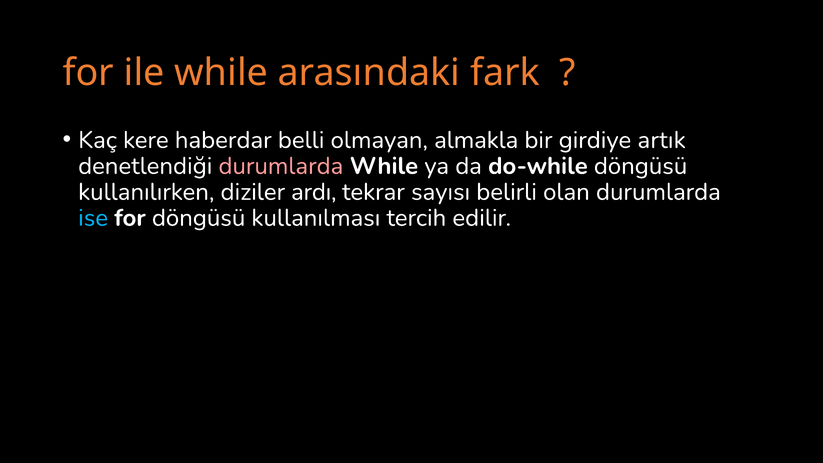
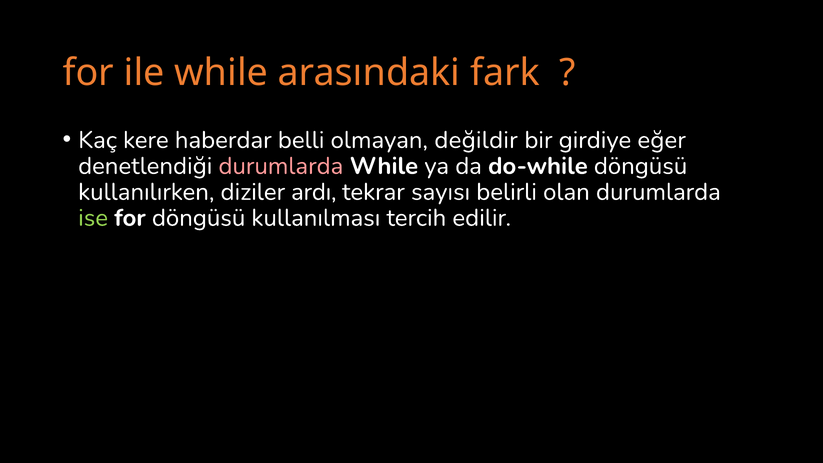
almakla: almakla -> değildir (476, 140)
artık: artık -> eğer (662, 140)
ise colour: light blue -> light green (93, 218)
